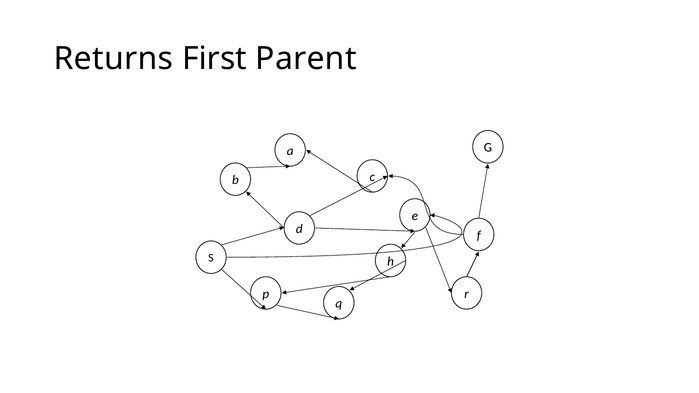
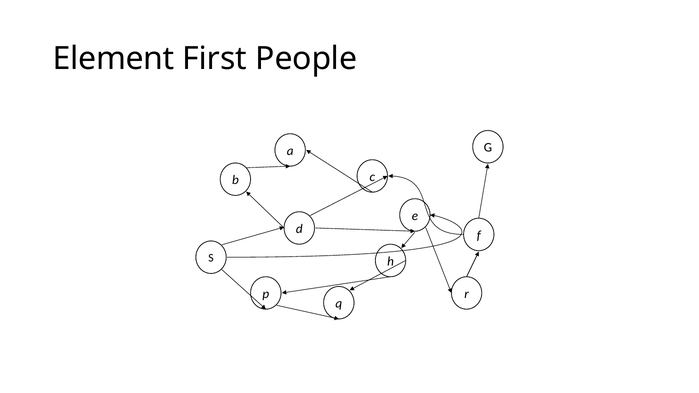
Returns: Returns -> Element (114, 59)
Parent: Parent -> People (306, 59)
